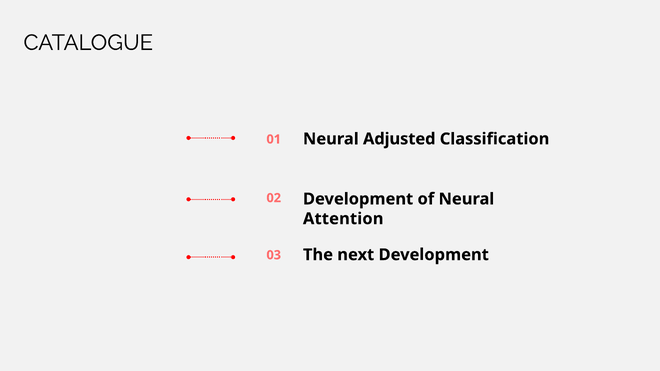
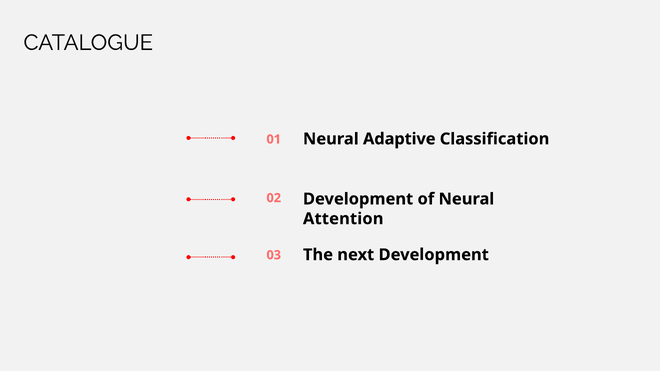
Adjusted: Adjusted -> Adaptive (399, 139)
